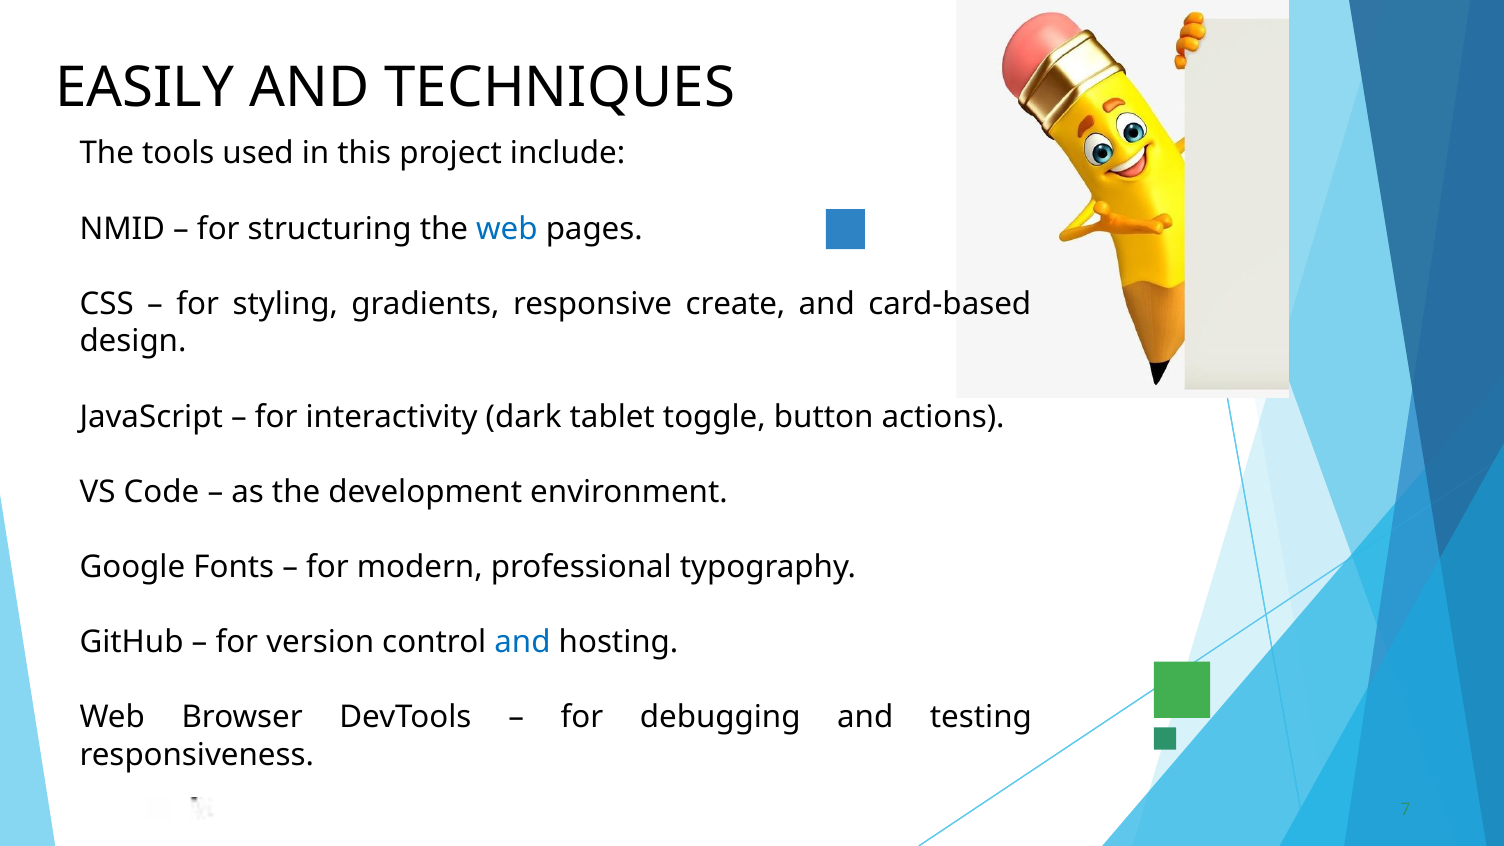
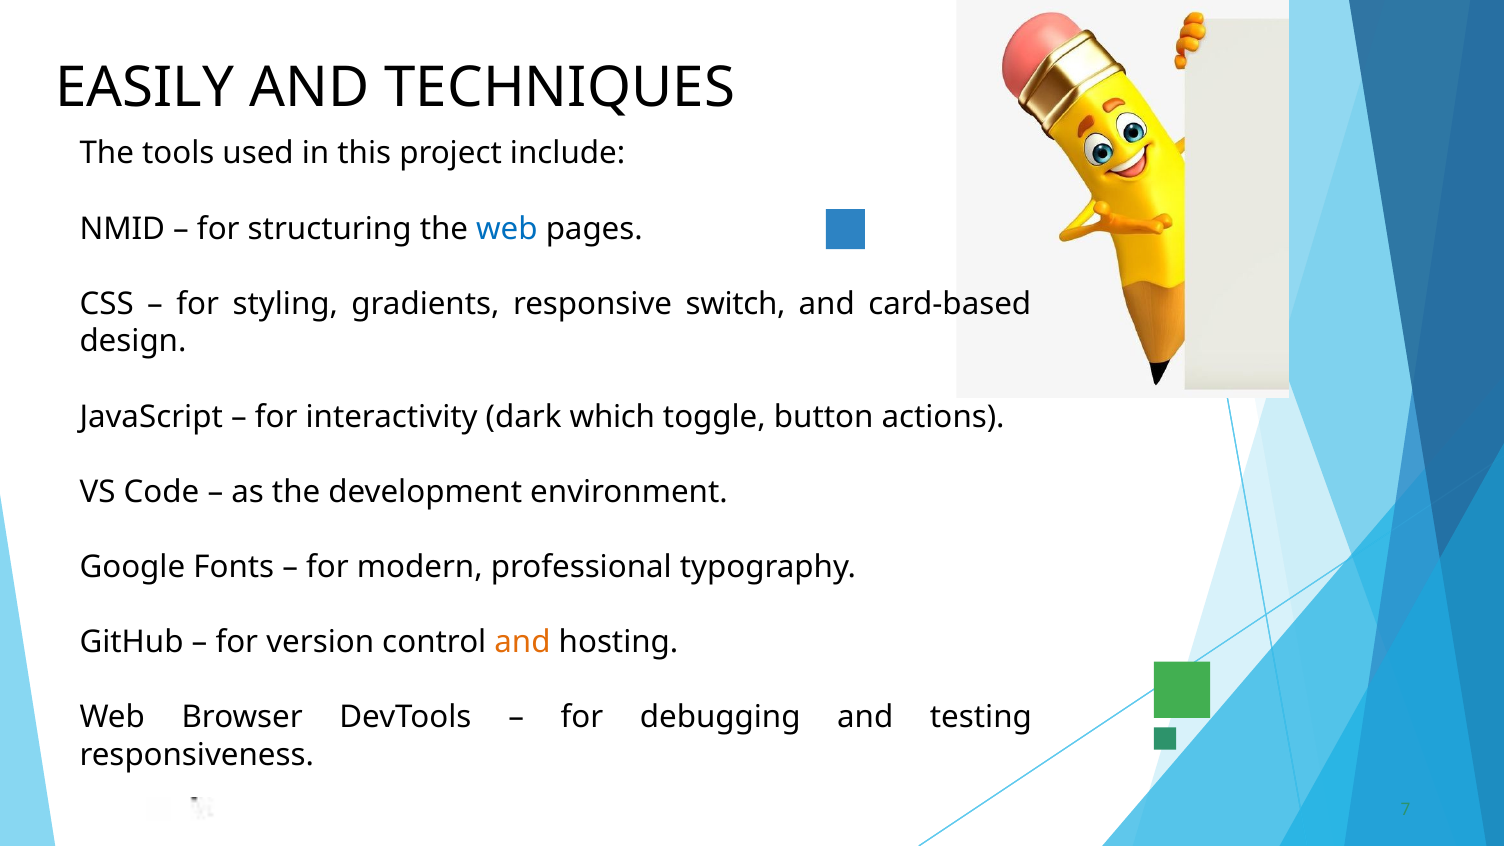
create: create -> switch (736, 304)
tablet: tablet -> which (612, 417)
and colour: blue -> orange (522, 642)
